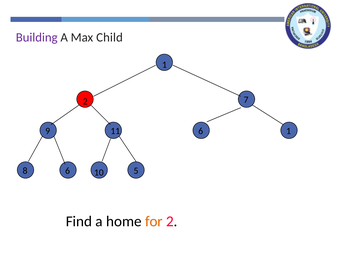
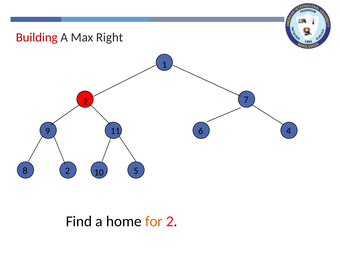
Building colour: purple -> red (37, 37)
Child: Child -> Right (110, 37)
6 1: 1 -> 4 (289, 131)
8 6: 6 -> 2 (68, 171)
